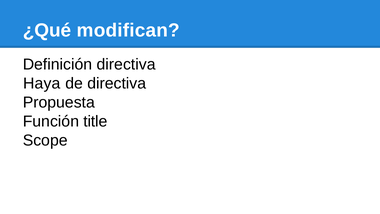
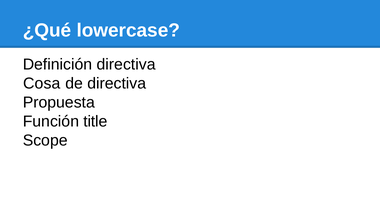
modifican: modifican -> lowercase (128, 30)
Haya: Haya -> Cosa (42, 83)
